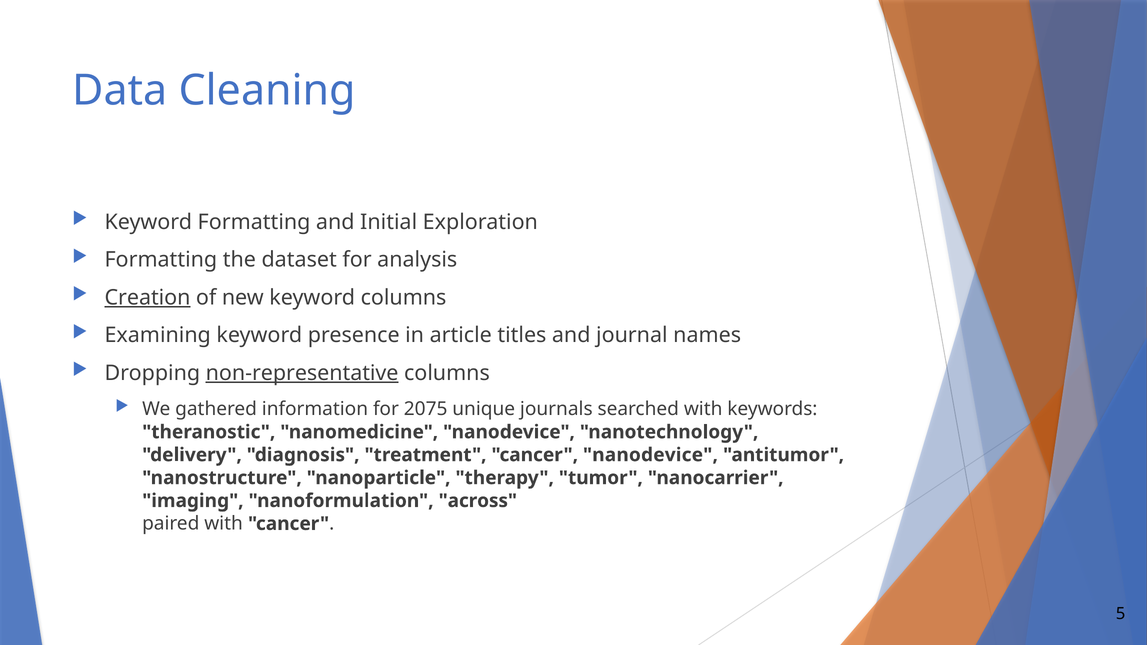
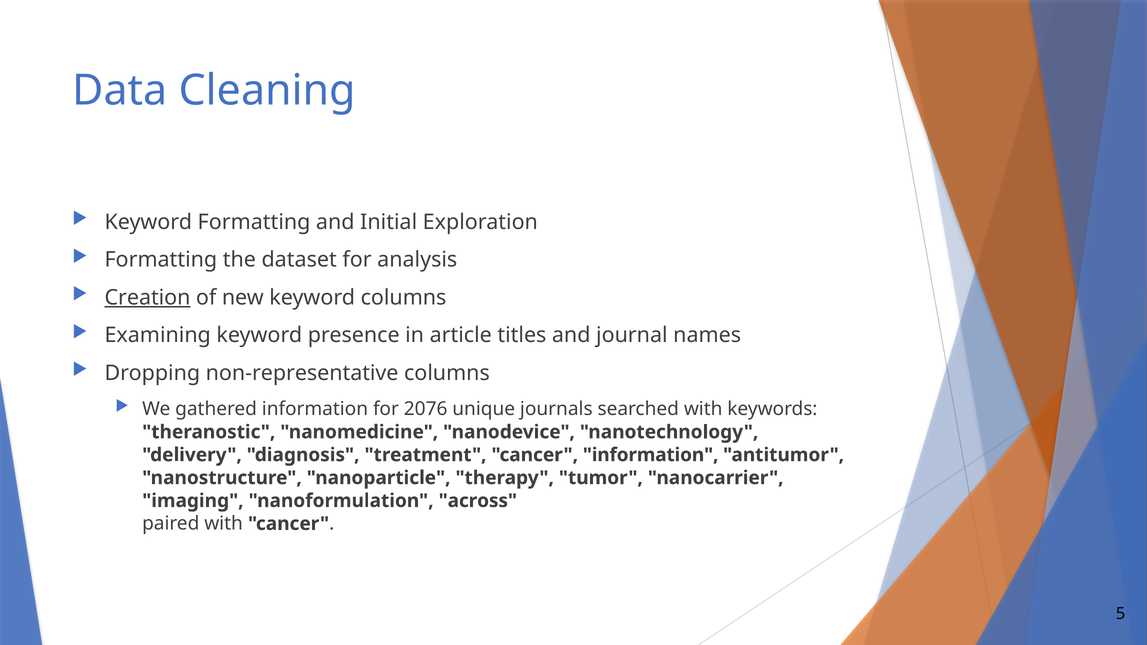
non-representative underline: present -> none (302, 373)
2075: 2075 -> 2076 (426, 409)
cancer nanodevice: nanodevice -> information (651, 455)
